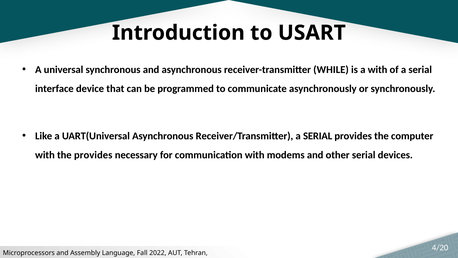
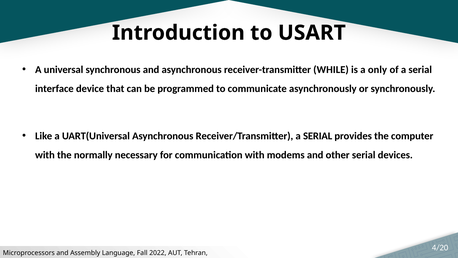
a with: with -> only (377, 70)
the provides: provides -> normally (93, 155)
